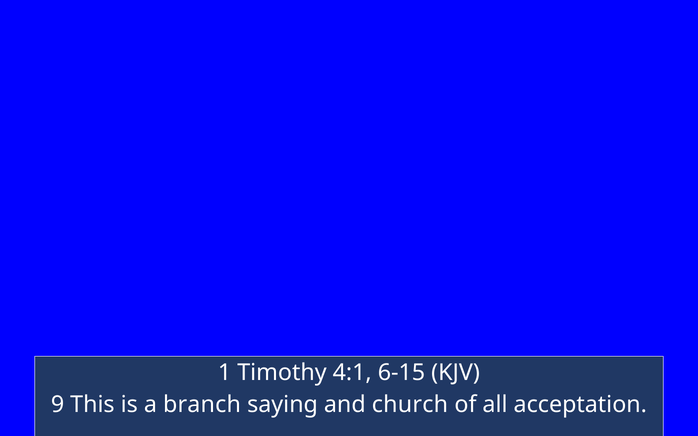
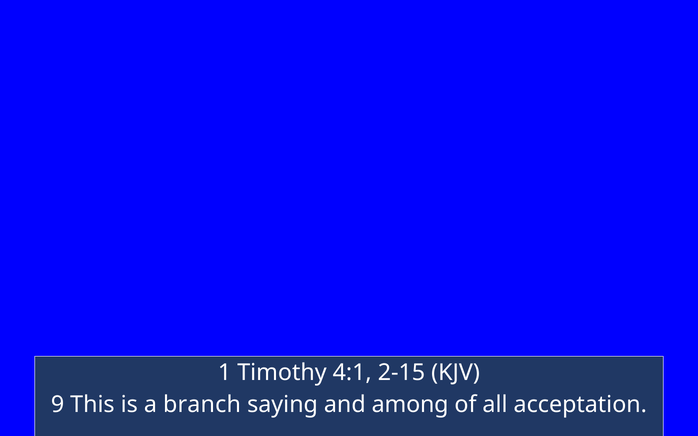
6-15: 6-15 -> 2-15 (401, 373)
church: church -> among (410, 405)
